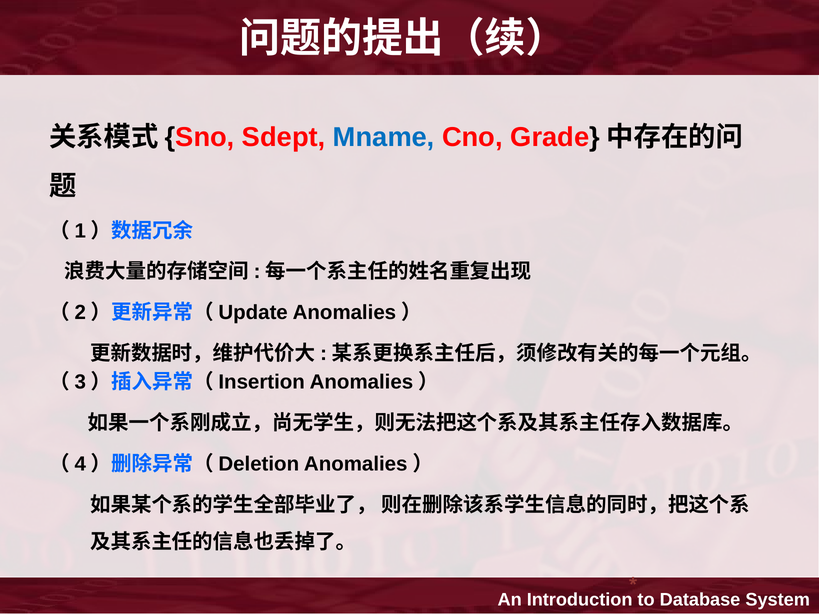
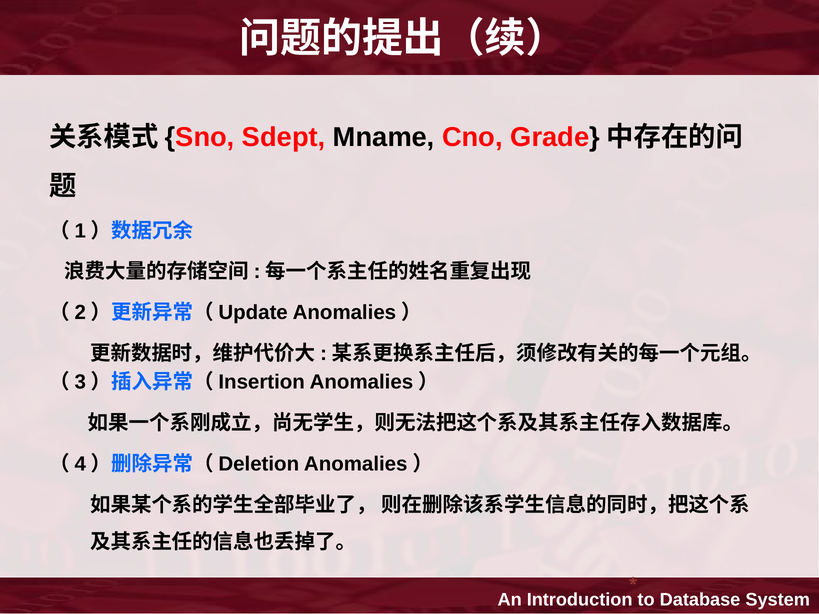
Mname colour: blue -> black (384, 137)
